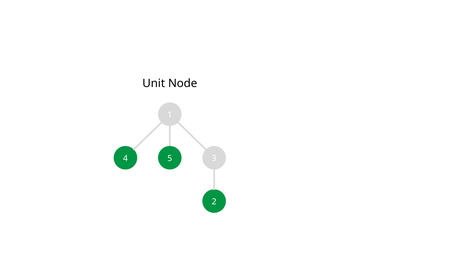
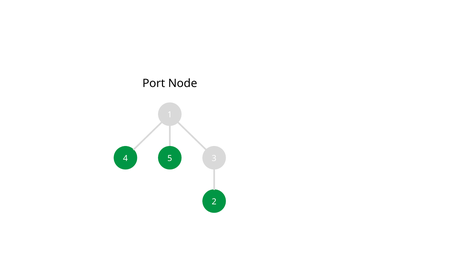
Unit: Unit -> Port (154, 84)
